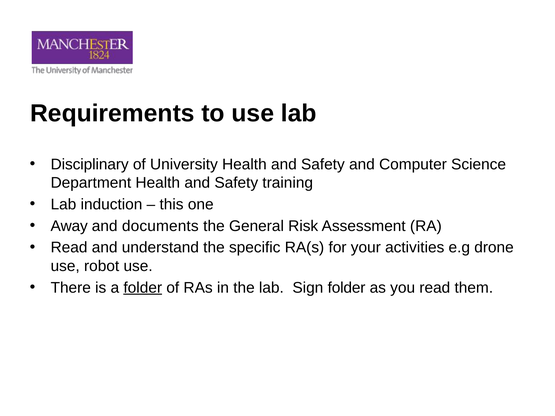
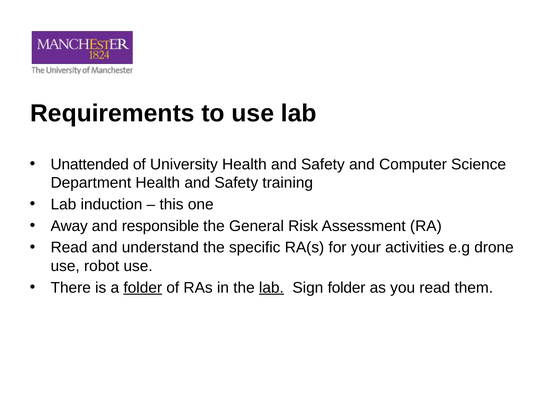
Disciplinary: Disciplinary -> Unattended (90, 164)
documents: documents -> responsible (160, 226)
lab underline: none -> present (271, 288)
